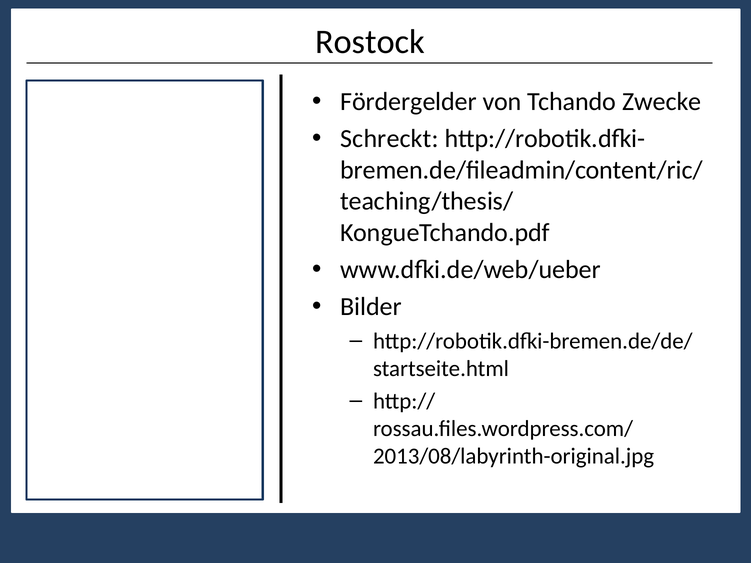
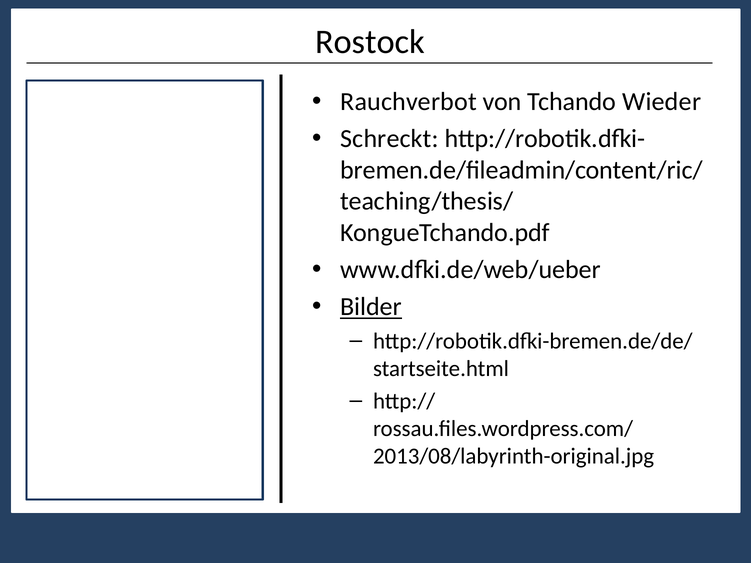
Fördergelder: Fördergelder -> Rauchverbot (408, 102)
Zwecke: Zwecke -> Wieder (662, 102)
Bilder underline: none -> present (371, 307)
